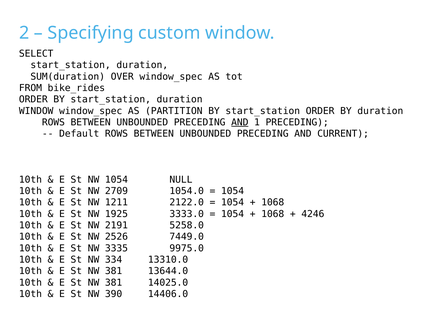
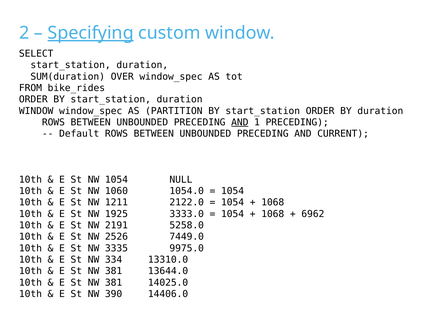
Specifying underline: none -> present (91, 33)
2709: 2709 -> 1060 (116, 191)
4246: 4246 -> 6962 (313, 214)
